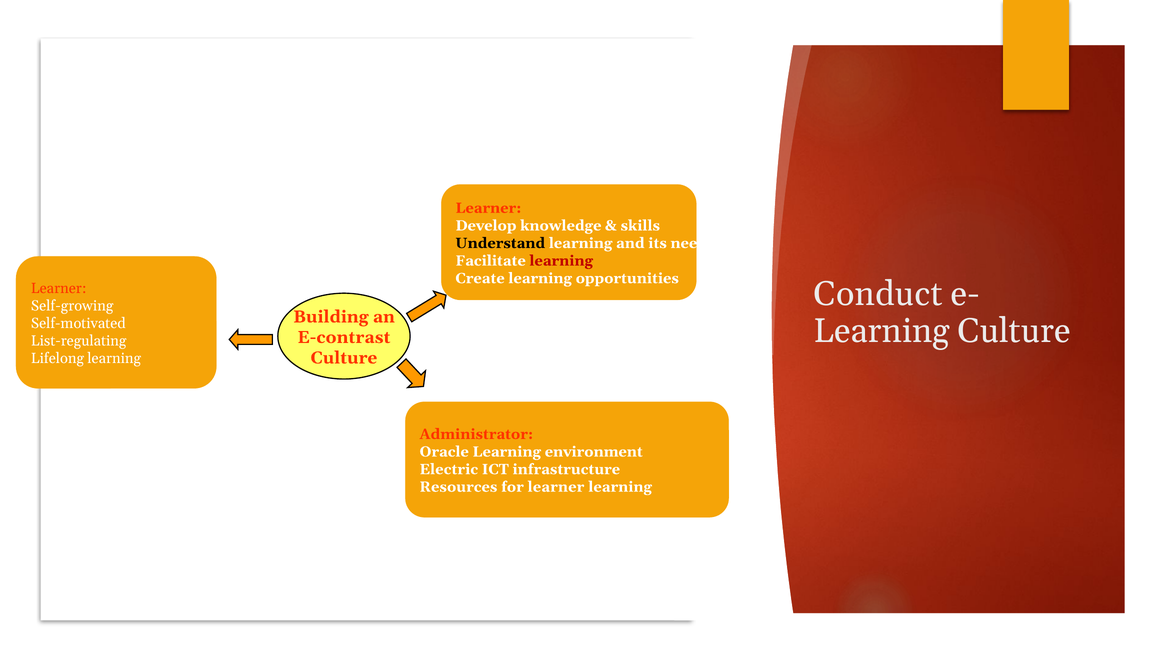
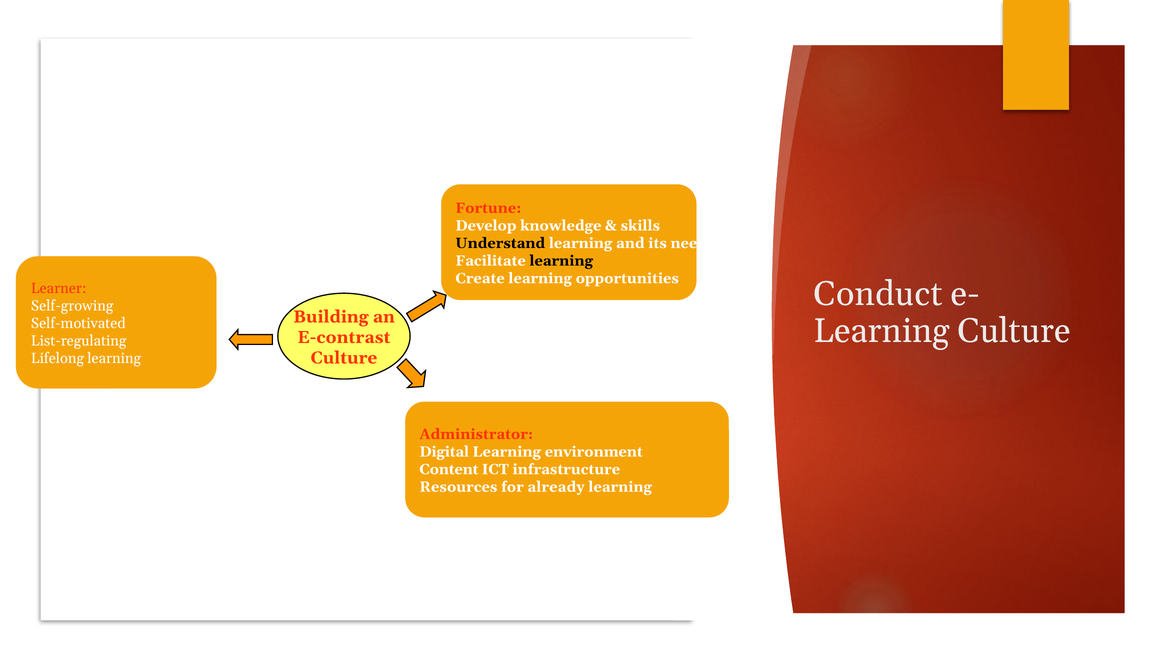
Learner: Learner -> Fortune (488, 208)
learning colour: red -> black (561, 261)
Oracle: Oracle -> Digital (444, 452)
Electric: Electric -> Content (449, 469)
for learner: learner -> already (556, 487)
